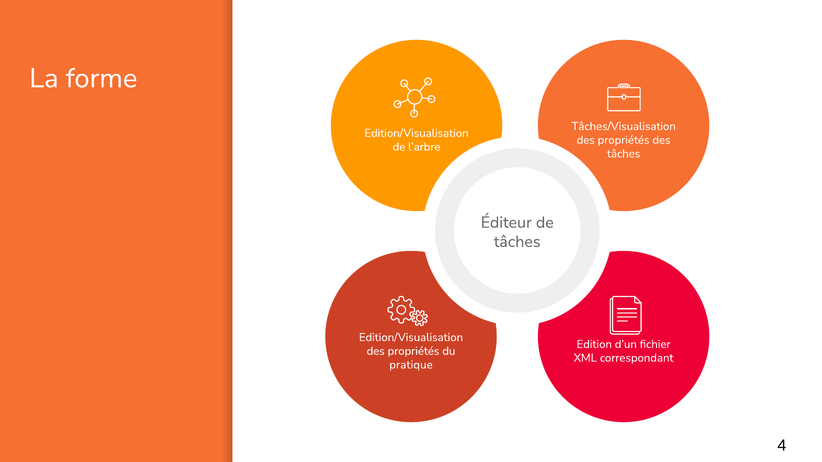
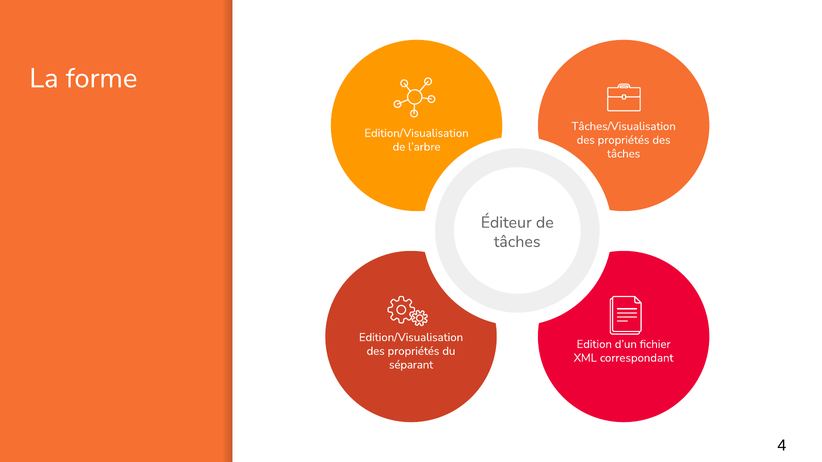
pratique: pratique -> séparant (411, 365)
